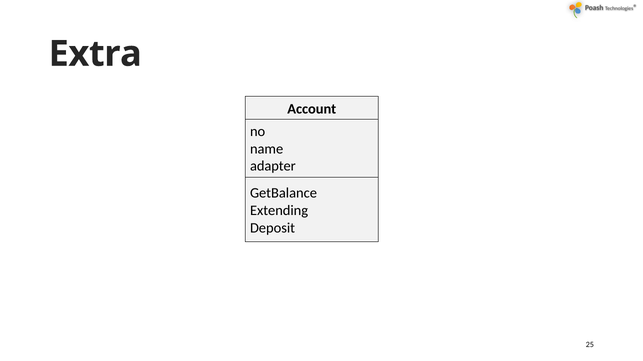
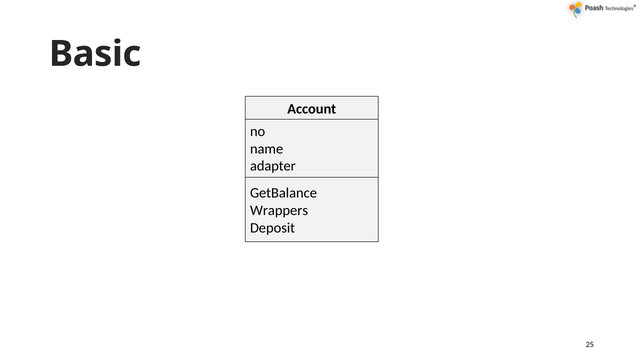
Extra: Extra -> Basic (95, 54)
Extending: Extending -> Wrappers (279, 211)
